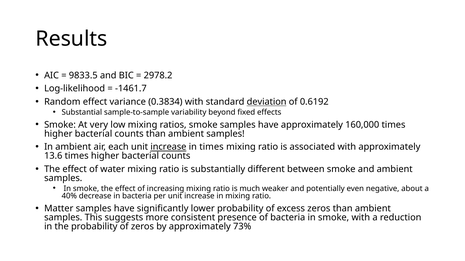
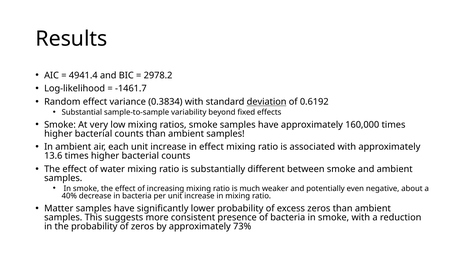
9833.5: 9833.5 -> 4941.4 (83, 75)
increase underline: present -> none (168, 147)
in times: times -> effect (212, 147)
